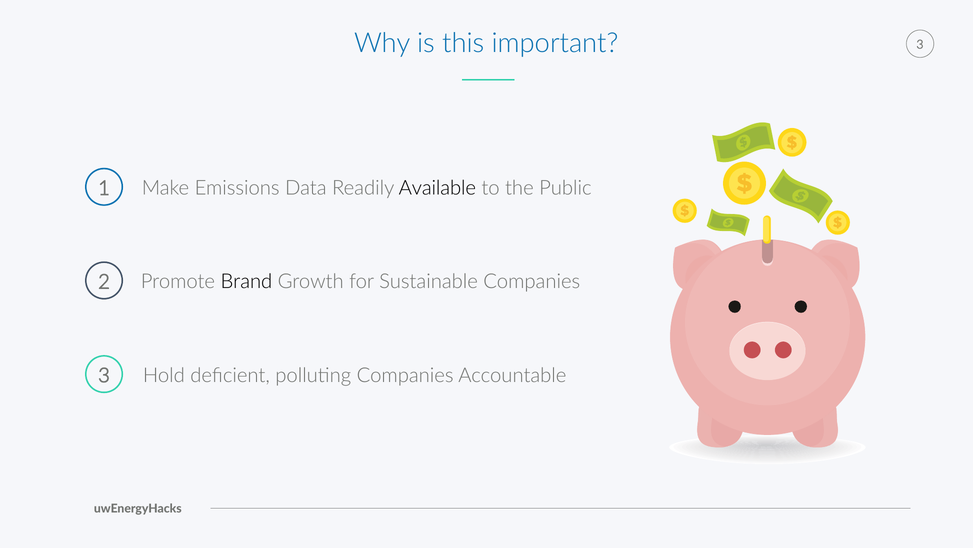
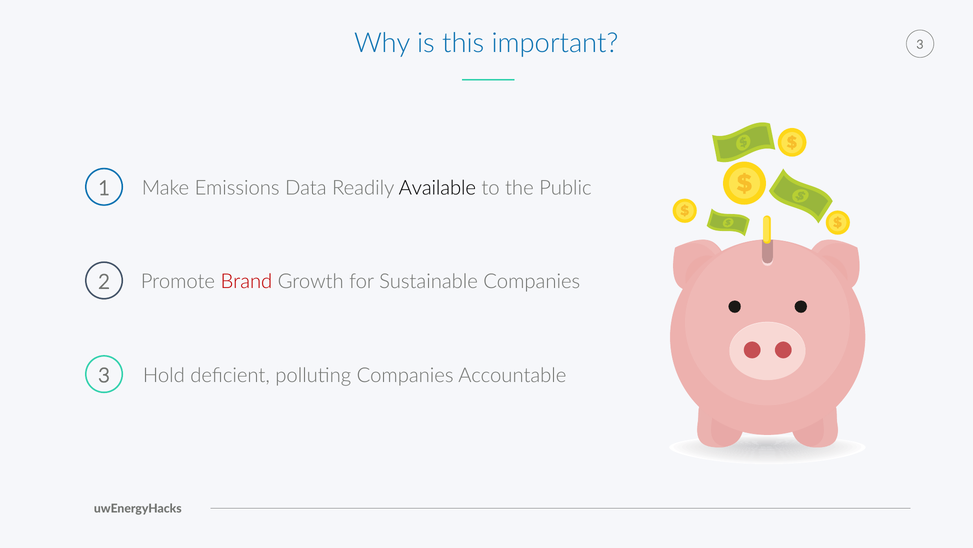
Brand colour: black -> red (246, 281)
